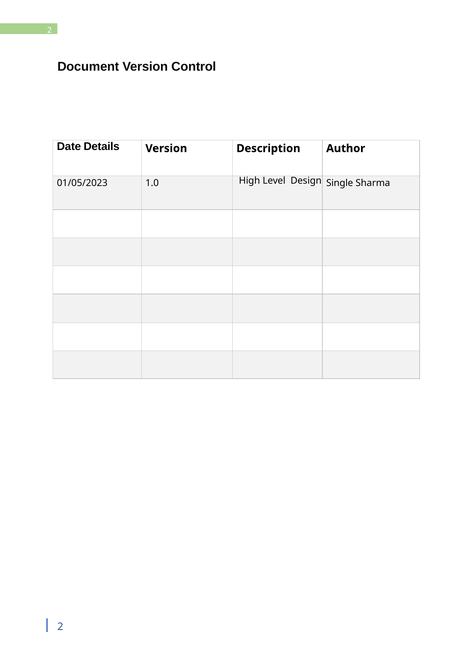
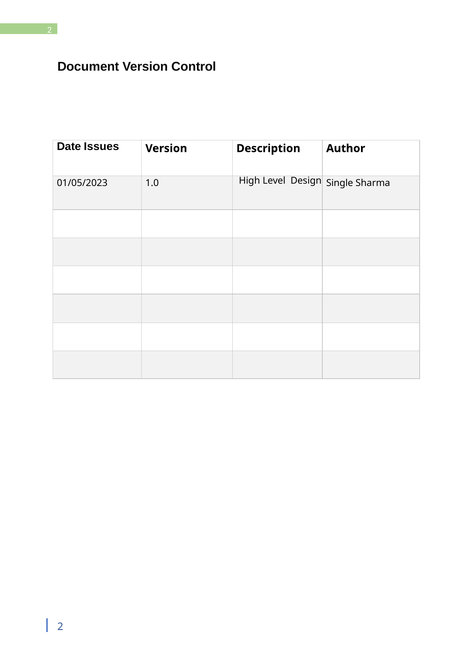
Details: Details -> Issues (101, 147)
